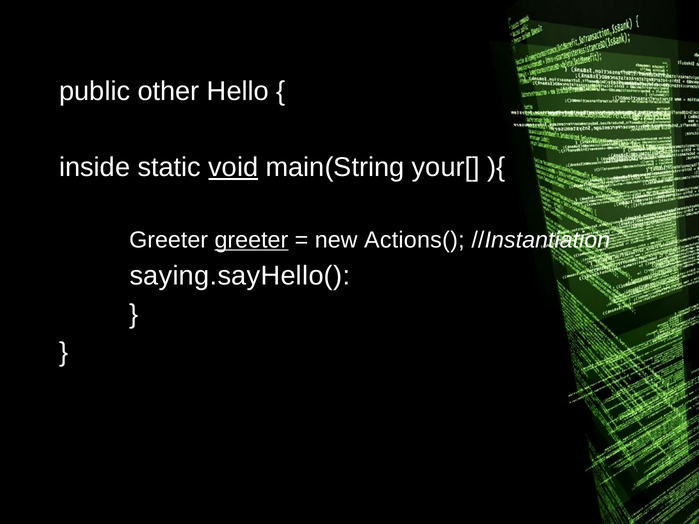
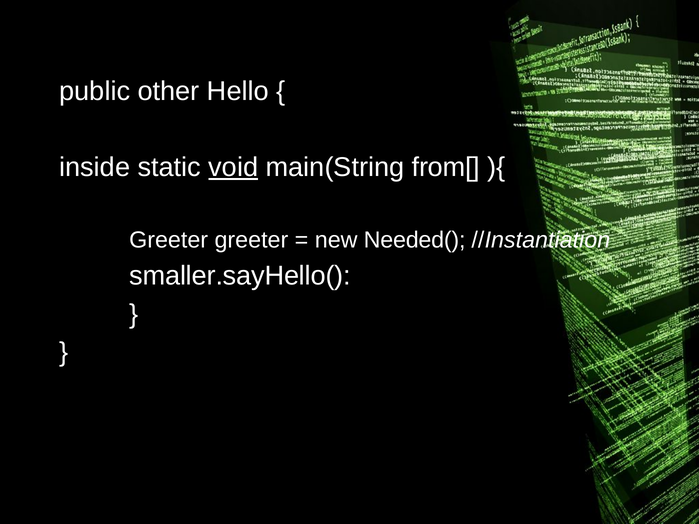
your[: your[ -> from[ (446, 167)
greeter underline: present -> none (251, 240)
Actions(: Actions( -> Needed( (415, 240)
saying.sayHello(: saying.sayHello( -> smaller.sayHello( (240, 276)
